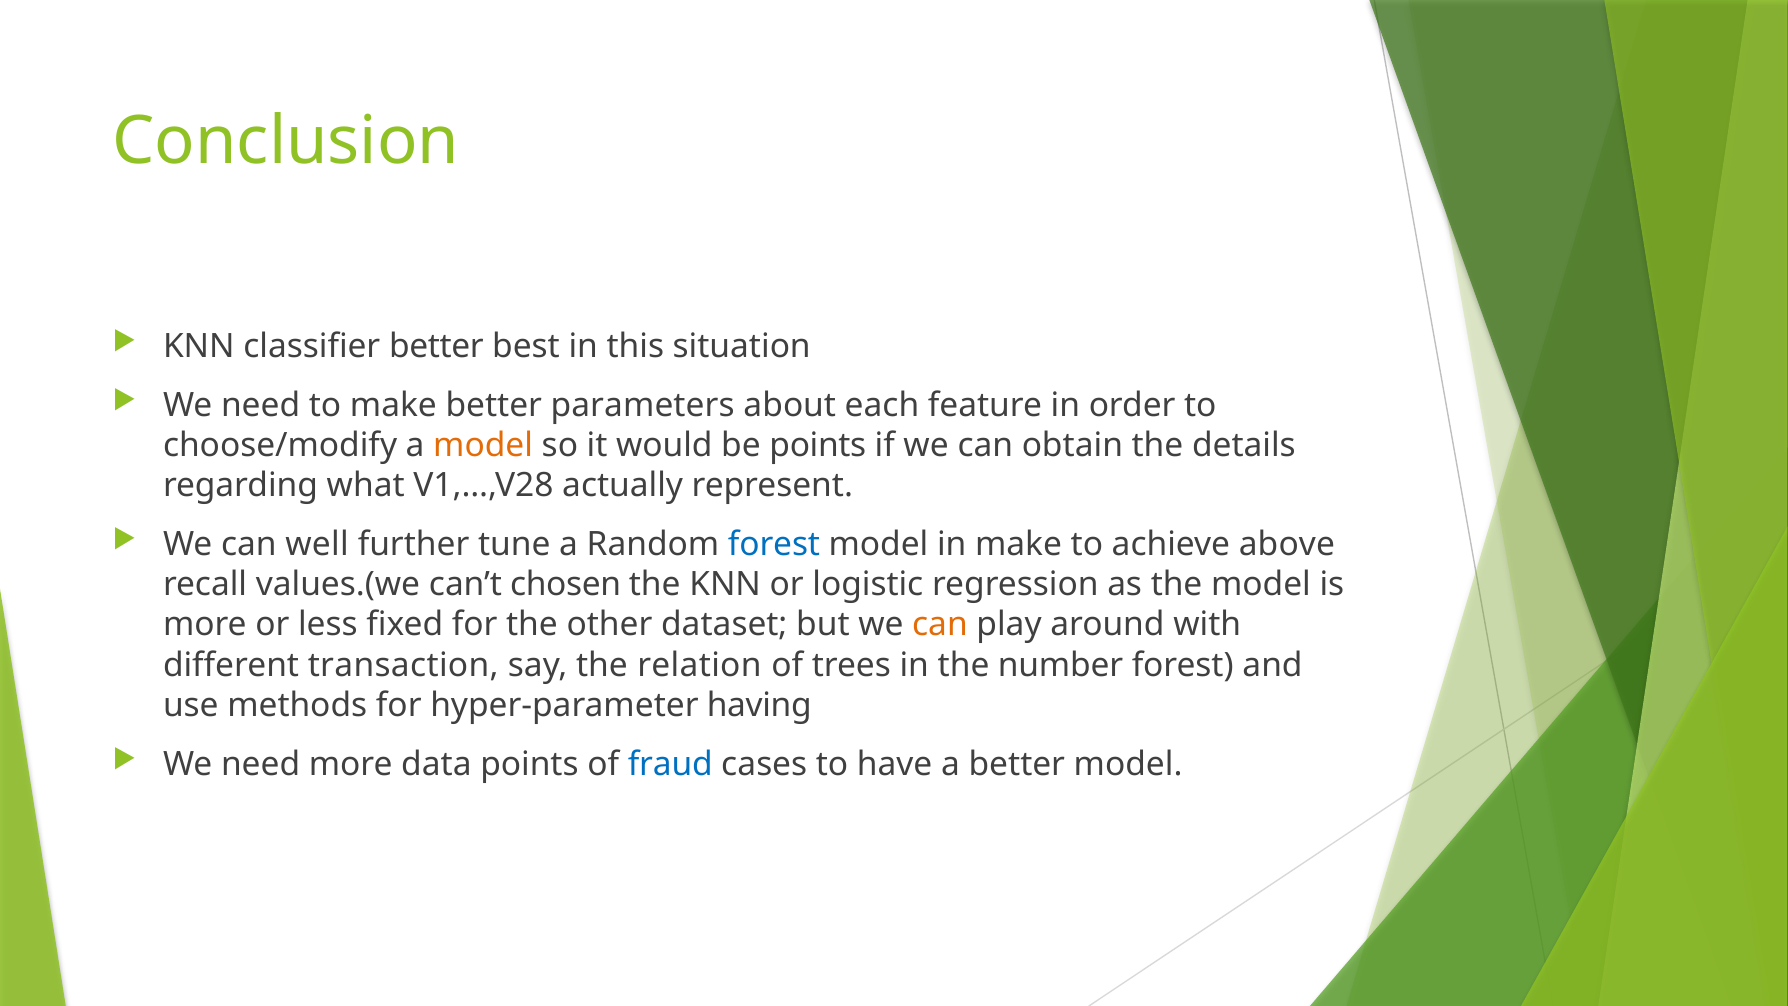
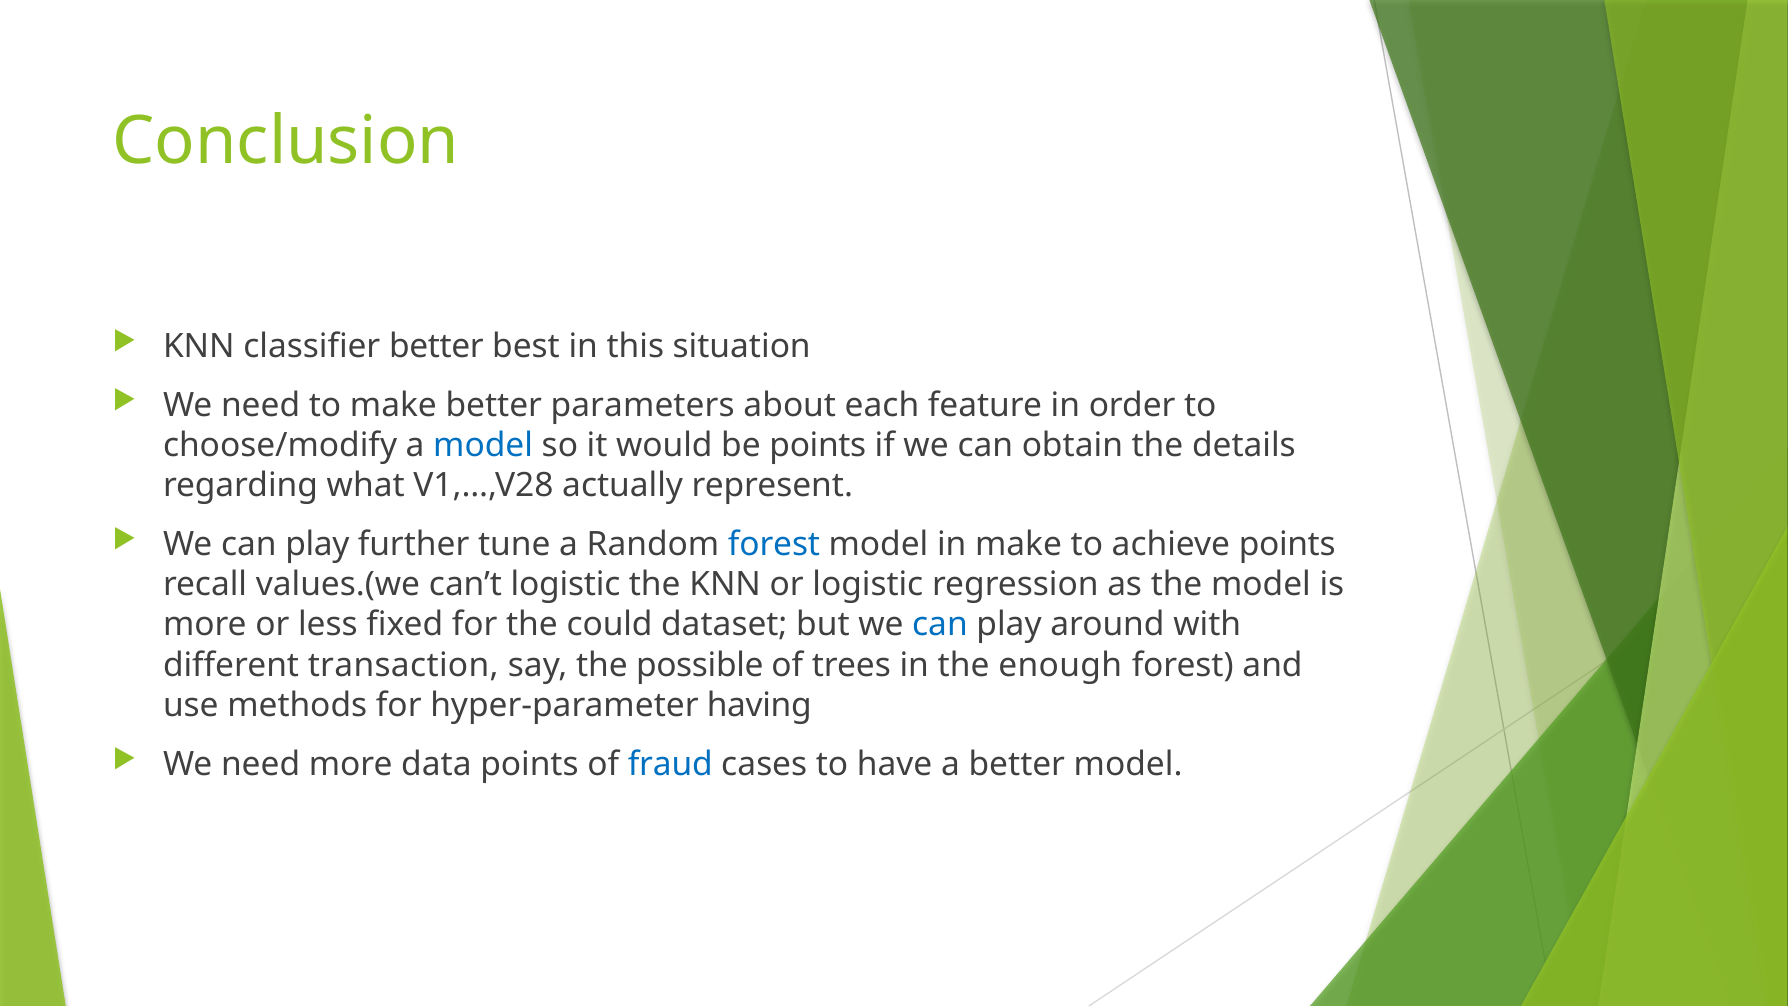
model colour: orange -> blue (483, 445)
well: well -> play (317, 544)
achieve above: above -> points (1287, 544)
can’t chosen: chosen -> logistic (566, 584)
other: other -> could (610, 625)
can colour: orange -> blue (940, 625)
relation: relation -> possible (700, 665)
number: number -> enough (1060, 665)
